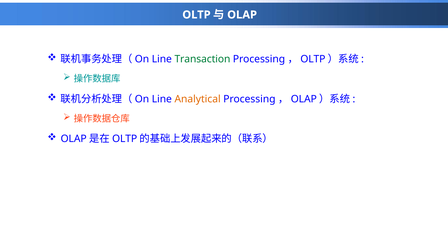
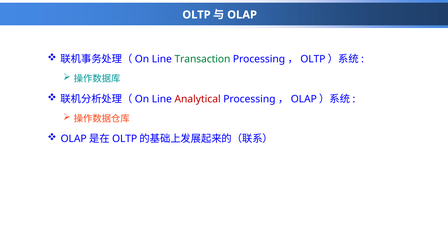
Analytical colour: orange -> red (198, 99)
